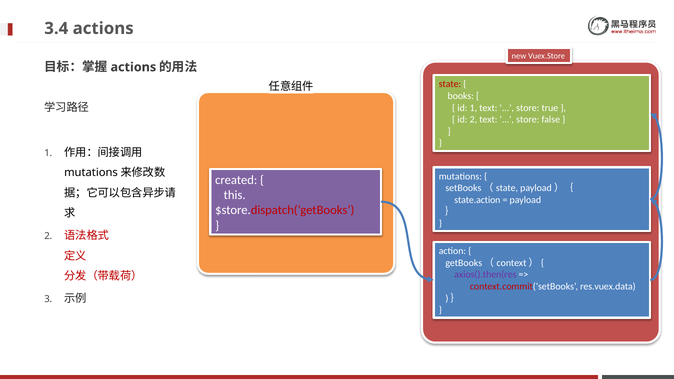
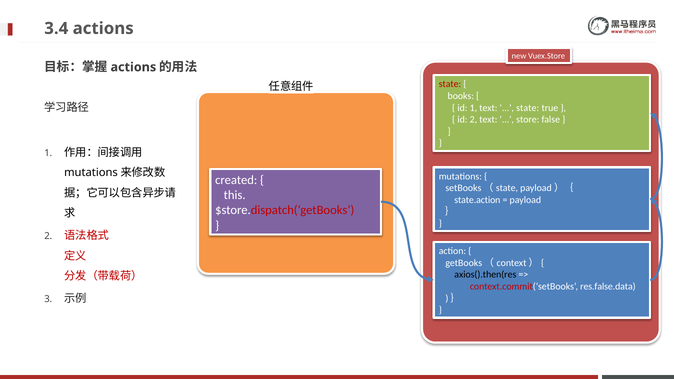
store: store -> state (528, 108)
axios().then(res colour: purple -> black (485, 275)
res.vuex.data: res.vuex.data -> res.false.data (608, 287)
